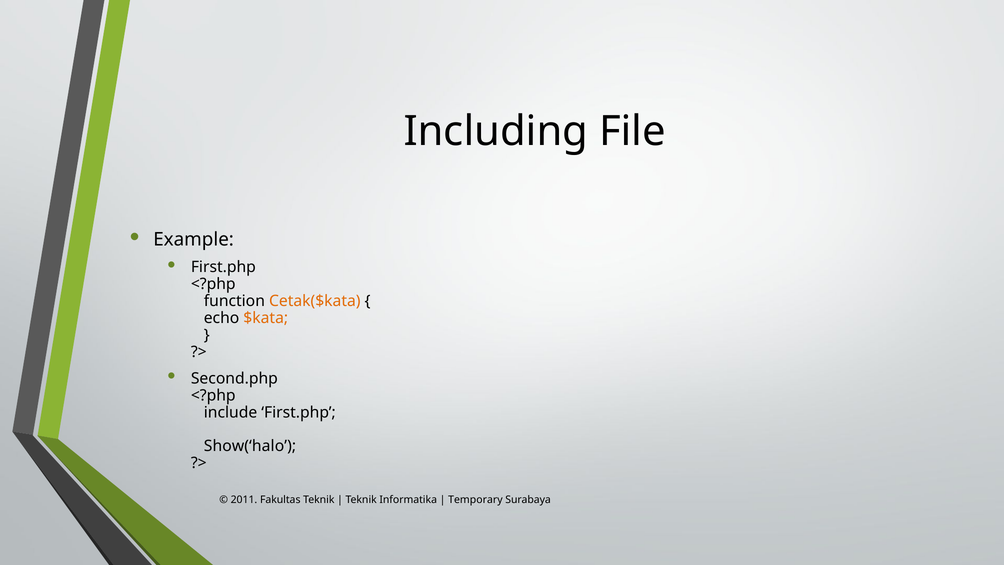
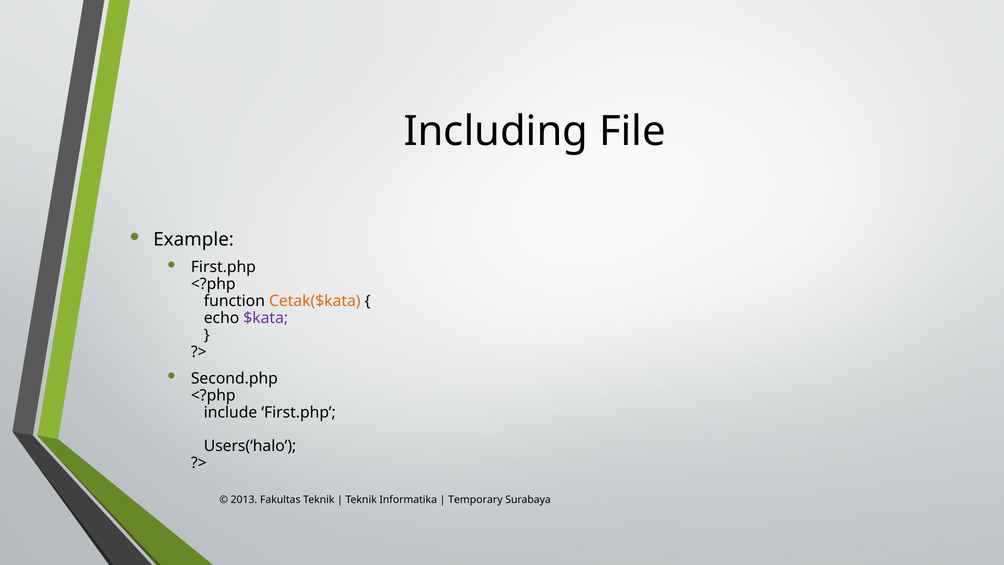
$kata colour: orange -> purple (266, 318)
Show(‘halo: Show(‘halo -> Users(‘halo (250, 446)
2011: 2011 -> 2013 (244, 499)
